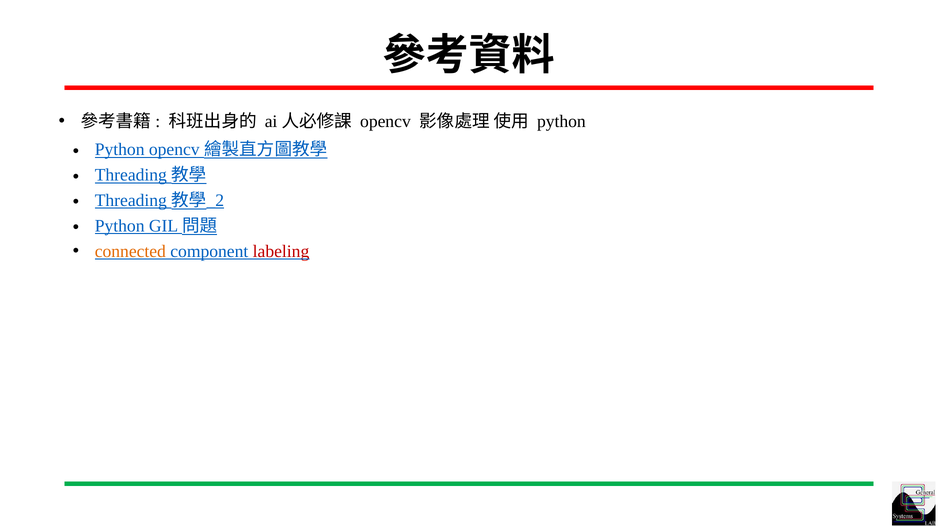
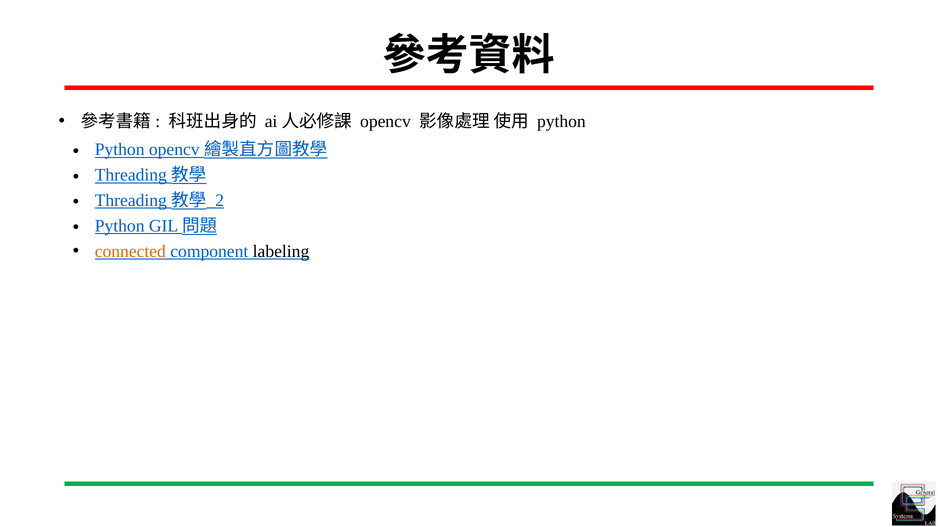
labeling colour: red -> black (281, 252)
